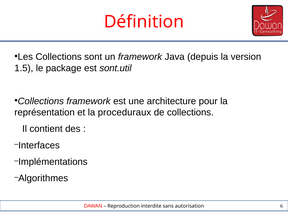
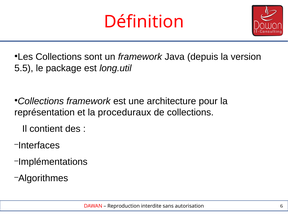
1.5: 1.5 -> 5.5 (24, 68)
sont.util: sont.util -> long.util (115, 68)
